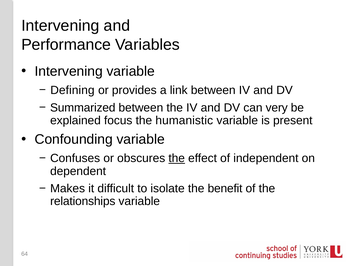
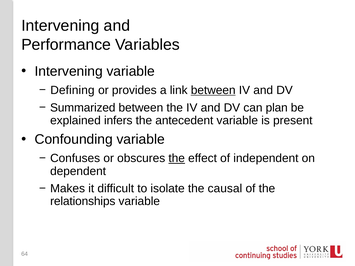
between underline: none -> present (213, 90)
very: very -> plan (277, 108)
focus: focus -> infers (118, 121)
humanistic: humanistic -> antecedent (184, 121)
benefit: benefit -> causal (225, 189)
